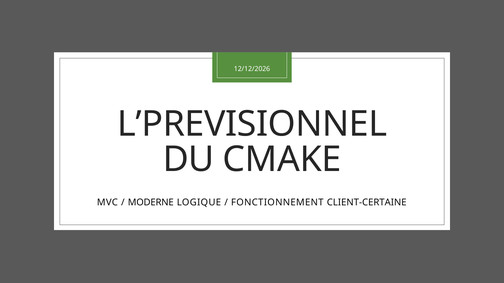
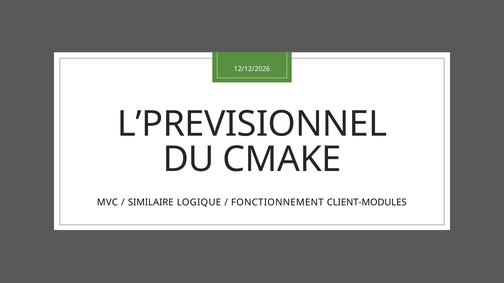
MODERNE: MODERNE -> SIMILAIRE (151, 203)
CLIENT-CERTAINE: CLIENT-CERTAINE -> CLIENT-MODULES (367, 203)
